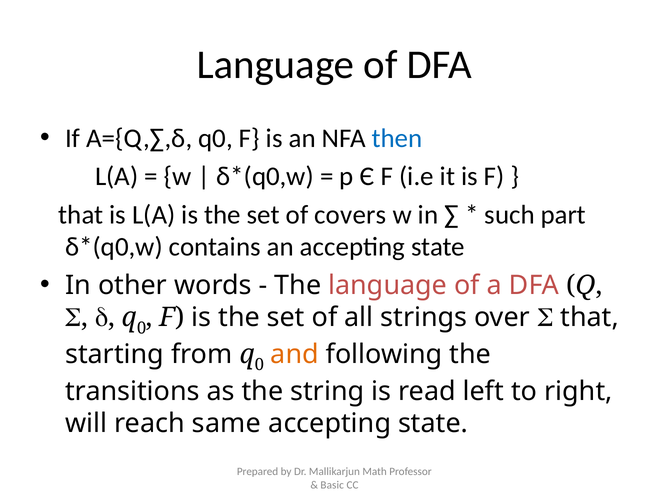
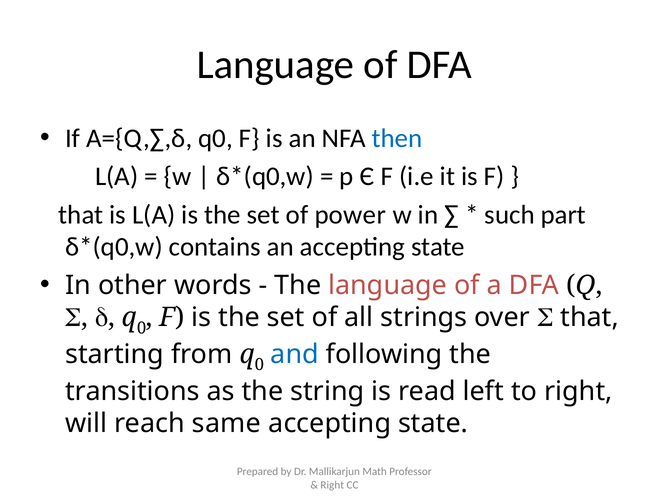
covers: covers -> power (350, 215)
and colour: orange -> blue (295, 355)
Basic: Basic -> Right (332, 486)
